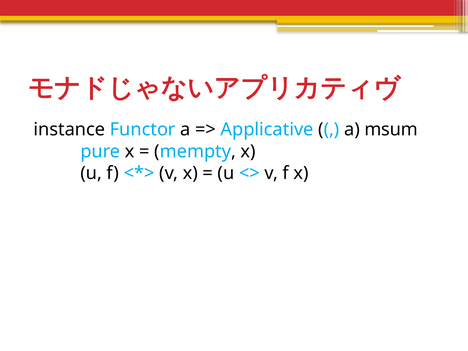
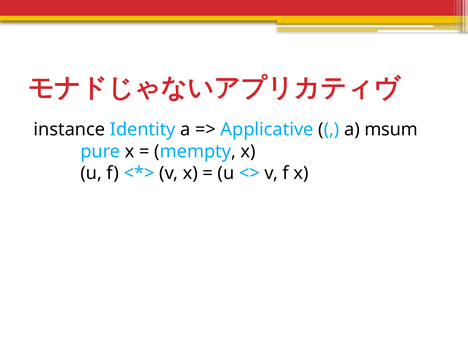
Functor: Functor -> Identity (143, 130)
